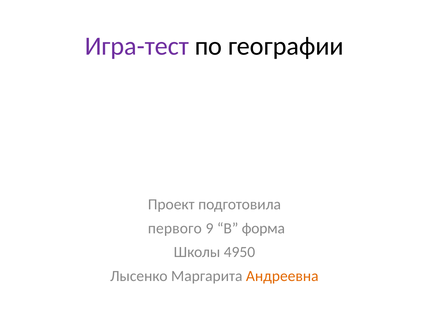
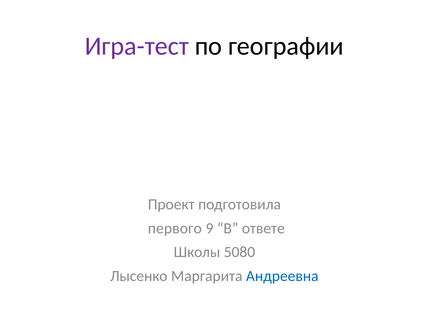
форма: форма -> ответе (263, 228)
4950: 4950 -> 5080 (239, 252)
Андреевна colour: orange -> blue (282, 276)
